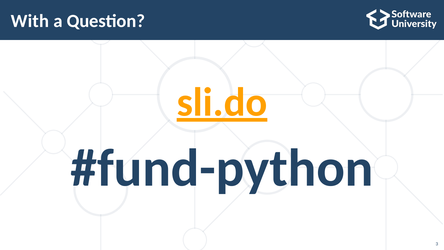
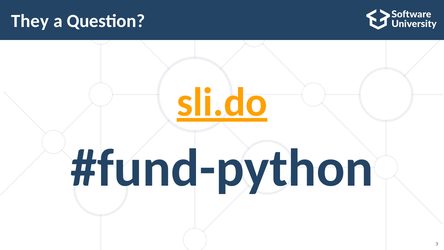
With: With -> They (30, 21)
